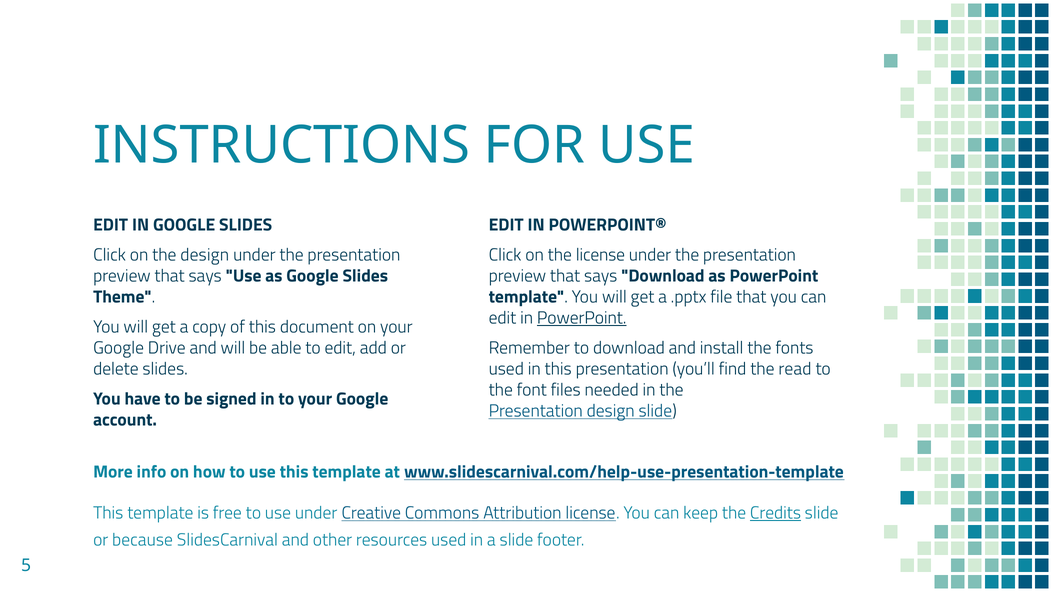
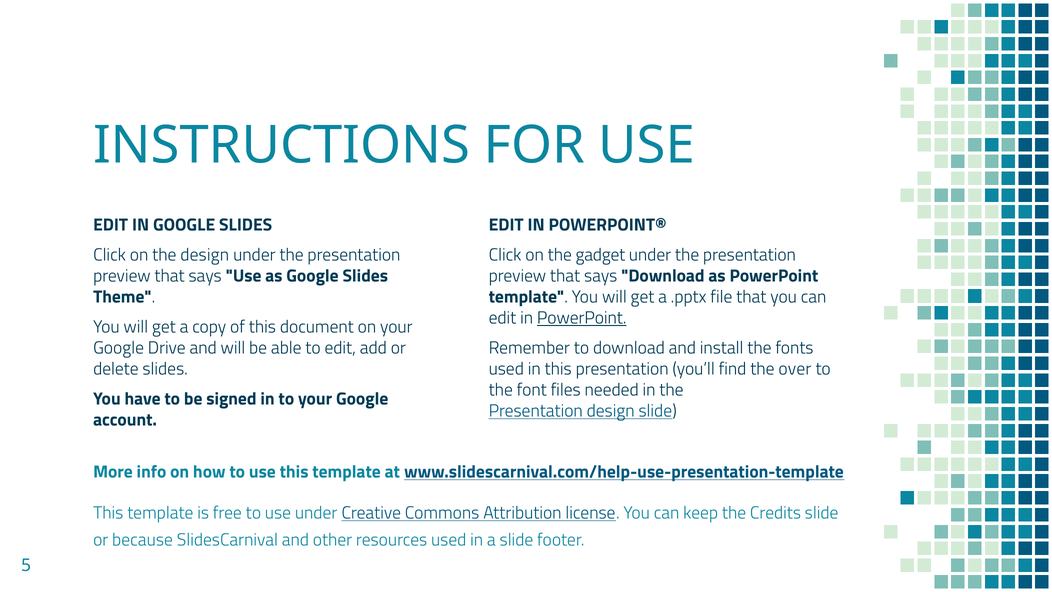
the license: license -> gadget (600, 255)
read: read -> over (795, 369)
Credits underline: present -> none (775, 513)
